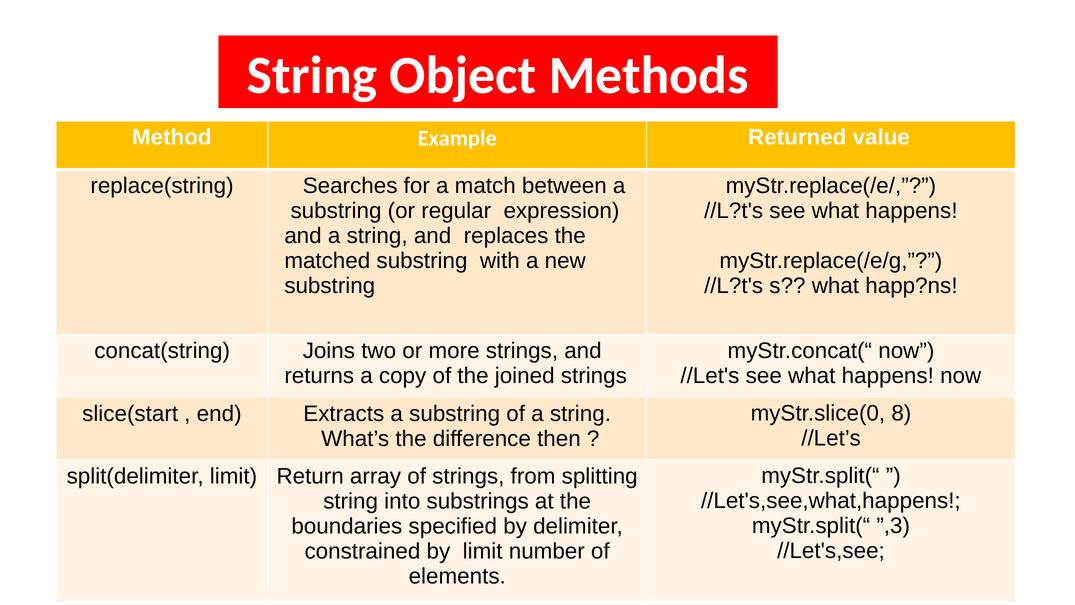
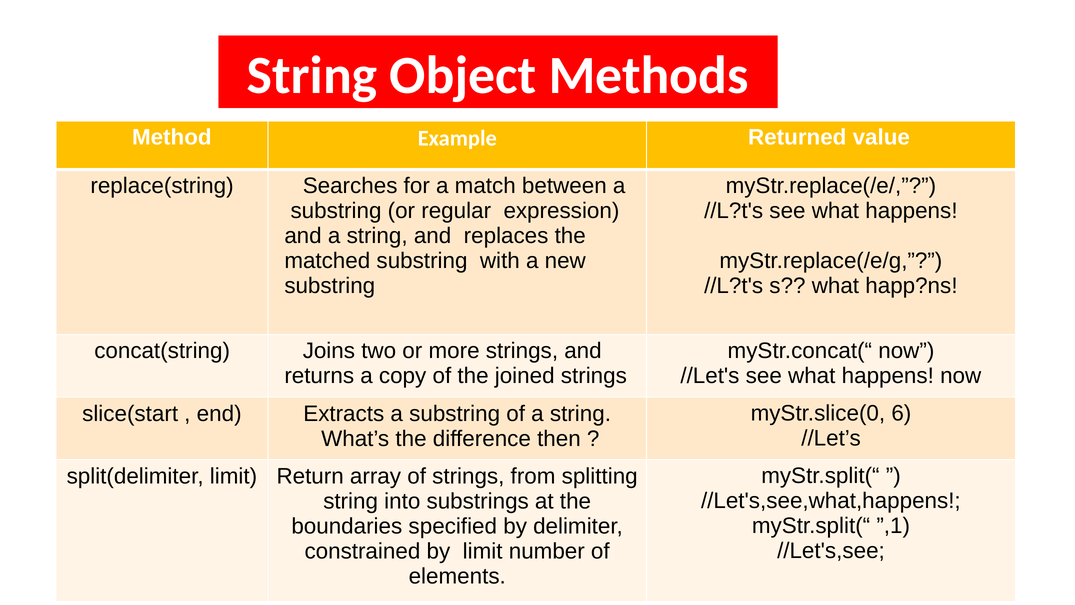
8: 8 -> 6 (901, 413)
”,3: ”,3 -> ”,1 (893, 525)
